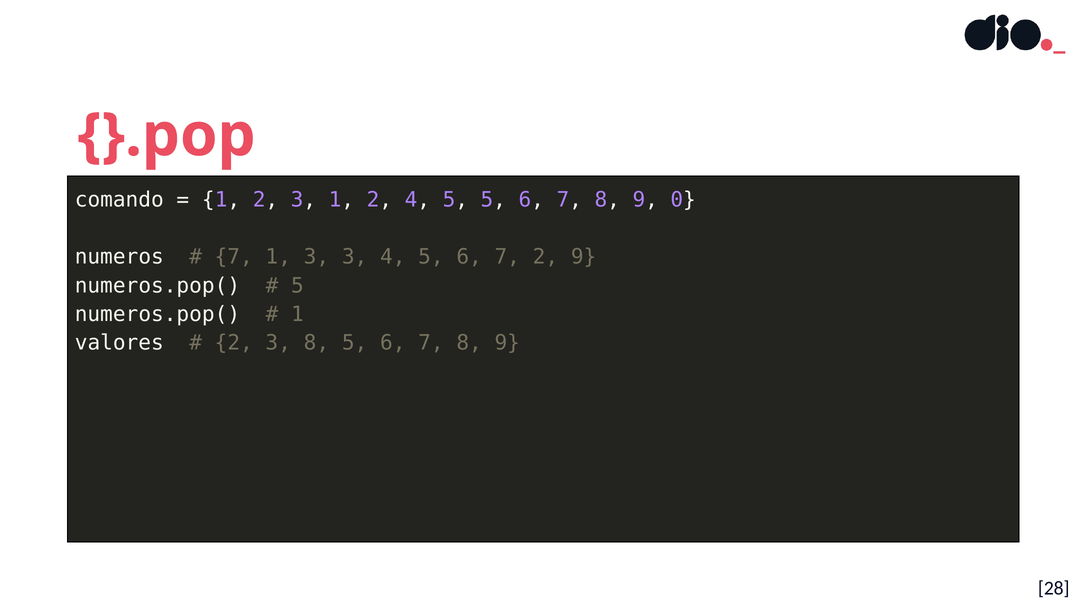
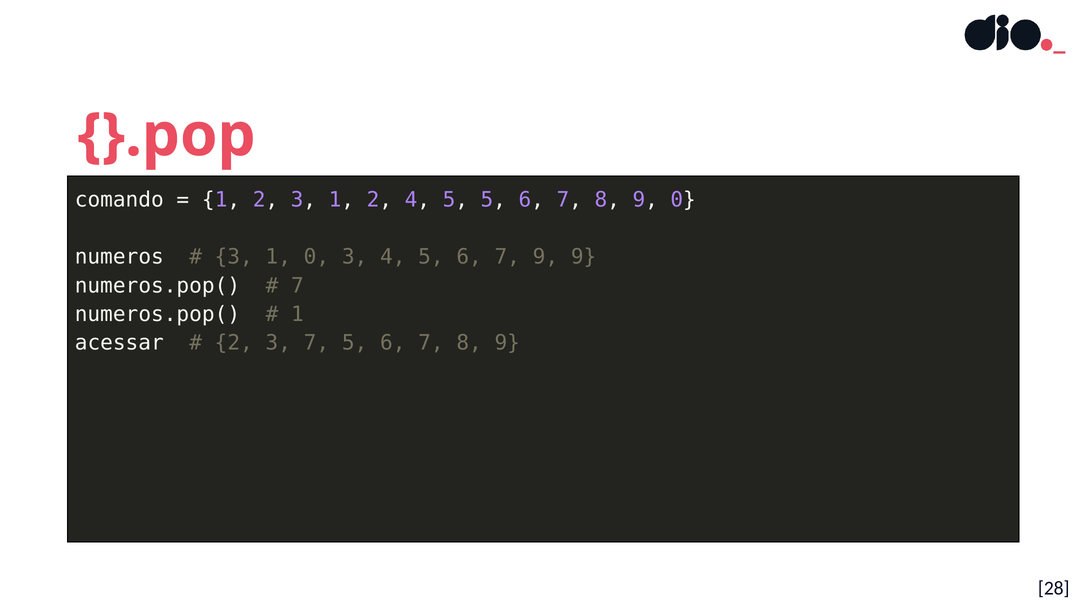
7: 7 -> 3 (234, 257)
1 3: 3 -> 0 (316, 257)
7 2: 2 -> 9 (545, 257)
5: 5 -> 7 (297, 285)
valores: valores -> acessar (119, 342)
3 8: 8 -> 7 (316, 342)
